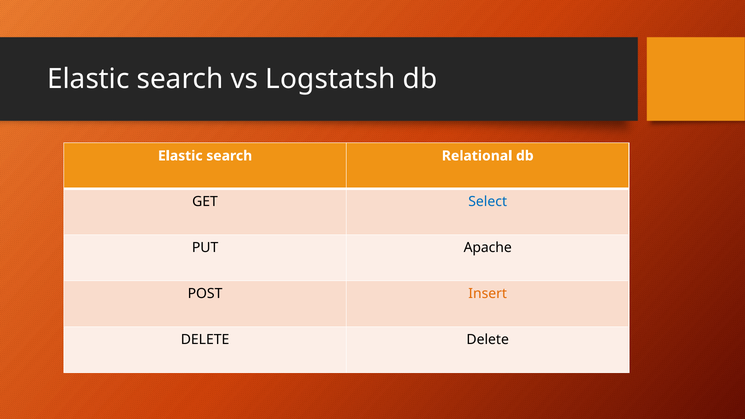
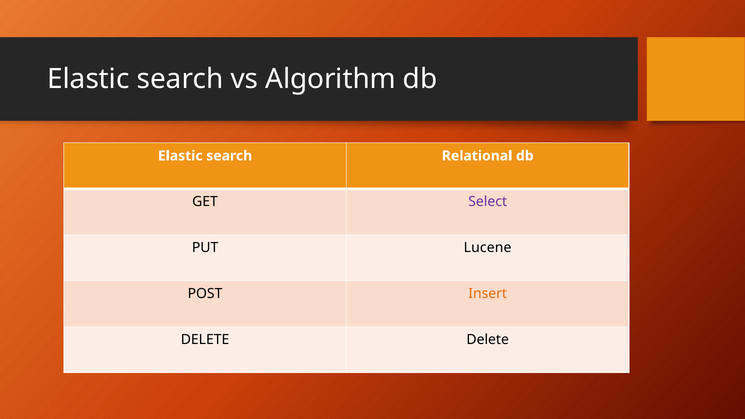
Logstatsh: Logstatsh -> Algorithm (331, 79)
Select colour: blue -> purple (488, 202)
Apache: Apache -> Lucene (488, 248)
